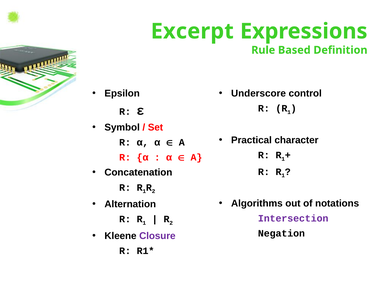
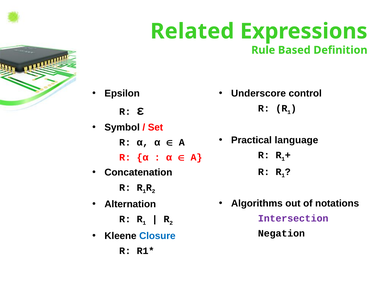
Excerpt: Excerpt -> Related (192, 31)
character: character -> language (296, 140)
Closure colour: purple -> blue (157, 235)
